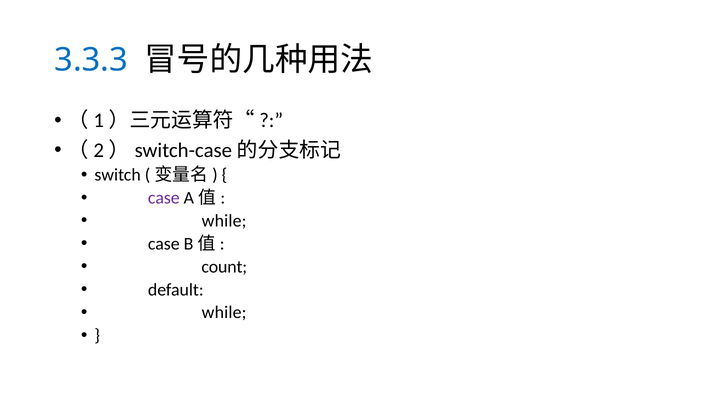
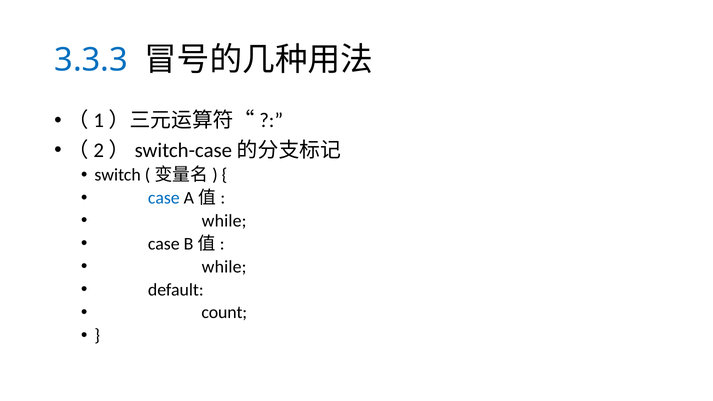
case colour: purple -> blue (164, 198)
count: count -> while (224, 267)
while: while -> count (224, 313)
